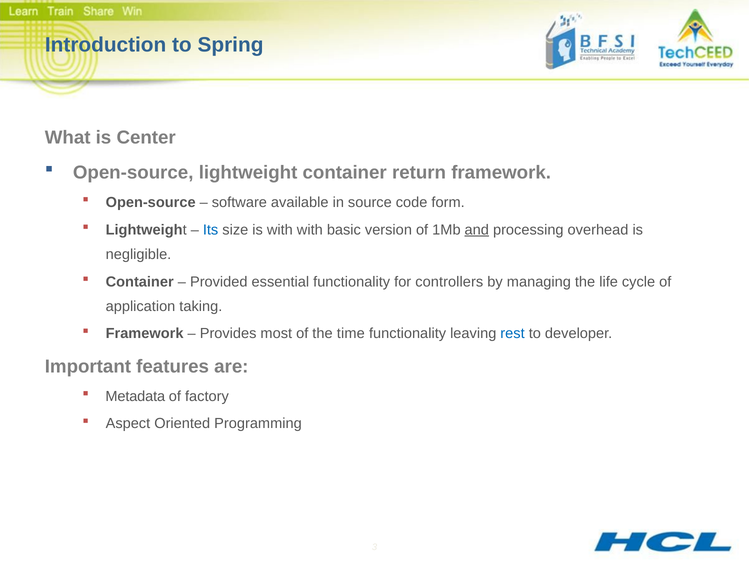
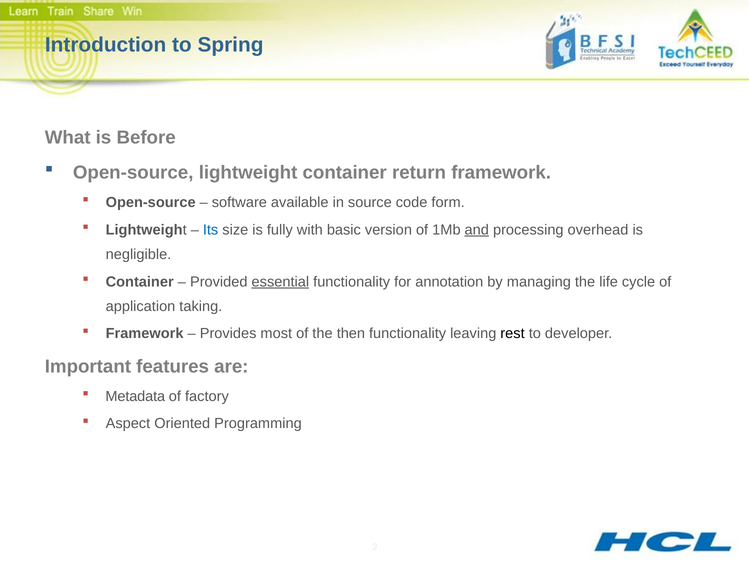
Center: Center -> Before (146, 138)
is with: with -> fully (280, 230)
essential underline: none -> present (280, 282)
controllers: controllers -> annotation (449, 282)
time: time -> then (351, 333)
rest colour: blue -> black (513, 333)
